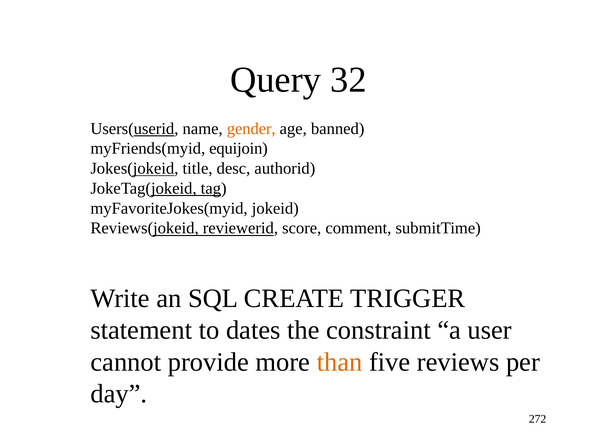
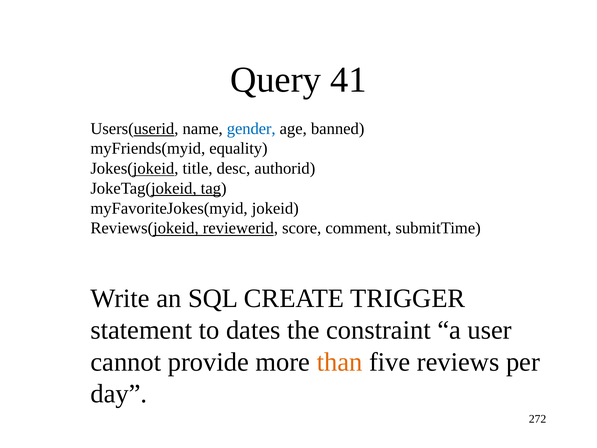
32: 32 -> 41 (348, 80)
gender colour: orange -> blue (251, 128)
equijoin: equijoin -> equality (238, 148)
